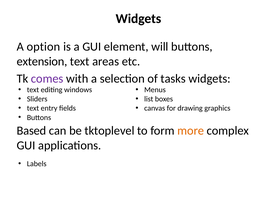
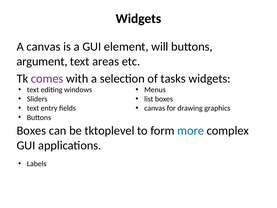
A option: option -> canvas (43, 47)
extension: extension -> argument (42, 61)
Based: Based -> Boxes (31, 130)
more colour: orange -> blue (191, 130)
